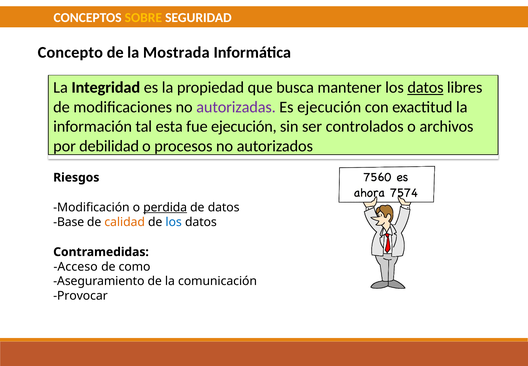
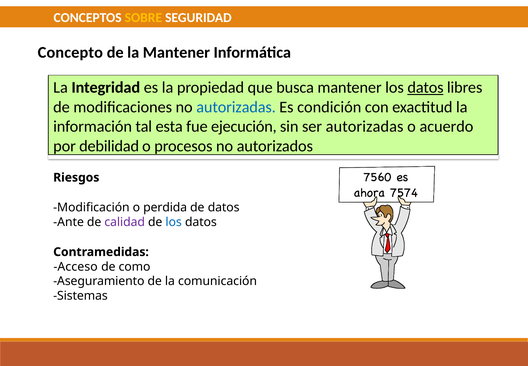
la Mostrada: Mostrada -> Mantener (176, 52)
autorizadas colour: purple -> blue (236, 107)
Es ejecución: ejecución -> condición (329, 107)
ser controlados: controlados -> autorizadas (365, 126)
archivos: archivos -> acuerdo (446, 126)
perdida underline: present -> none (165, 207)
Base: Base -> Ante (69, 222)
calidad colour: orange -> purple (125, 222)
Provocar: Provocar -> Sistemas (80, 296)
